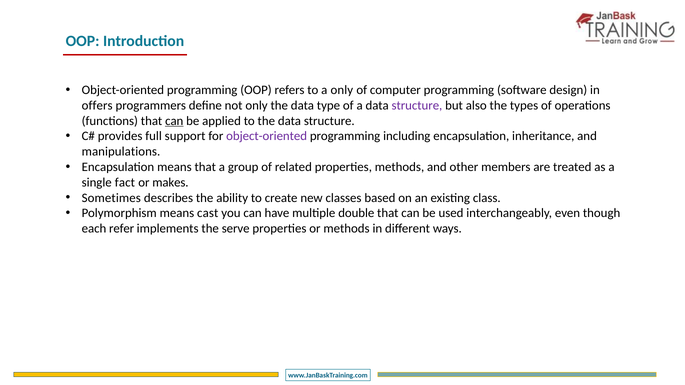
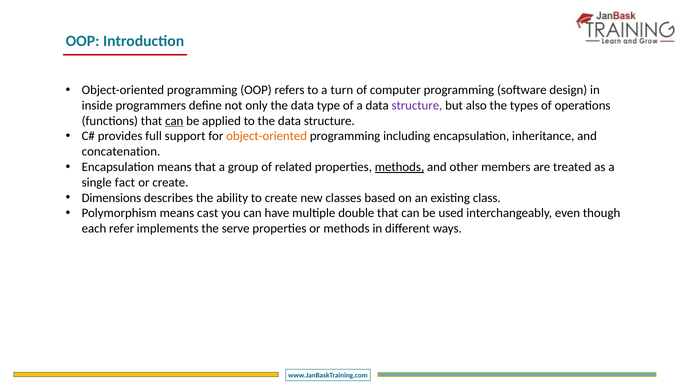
a only: only -> turn (342, 90)
offers: offers -> inside (97, 105)
object-oriented colour: purple -> orange (267, 136)
manipulations: manipulations -> concatenation (121, 152)
methods underline: none -> present (400, 167)
or makes: makes -> create (170, 183)
Sometimes: Sometimes -> Dimensions (111, 198)
